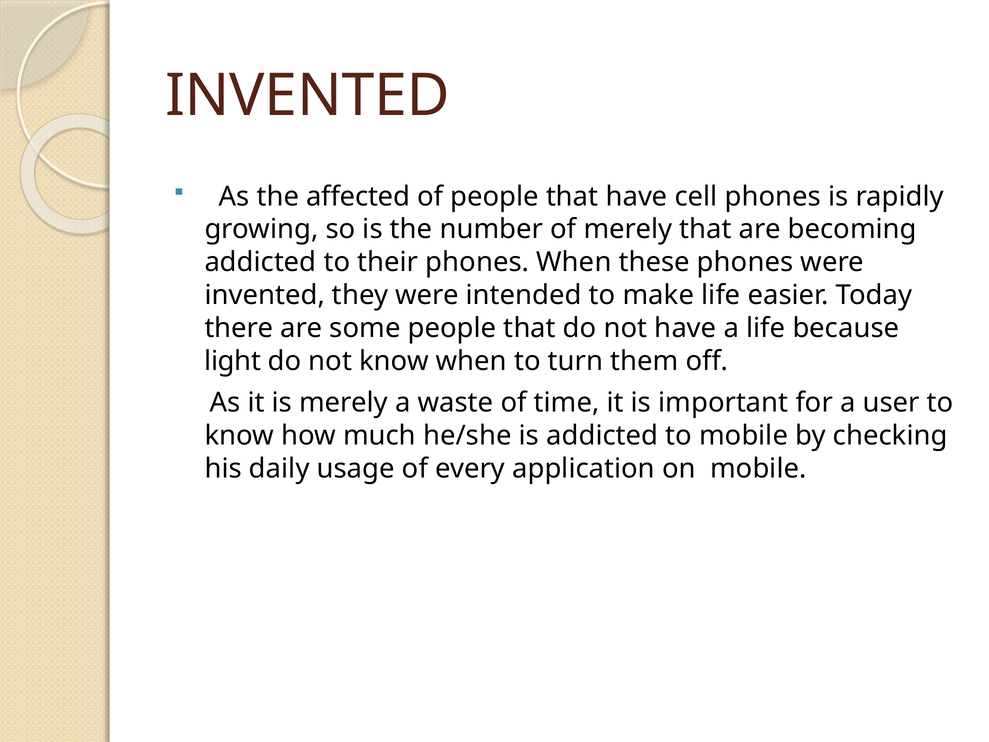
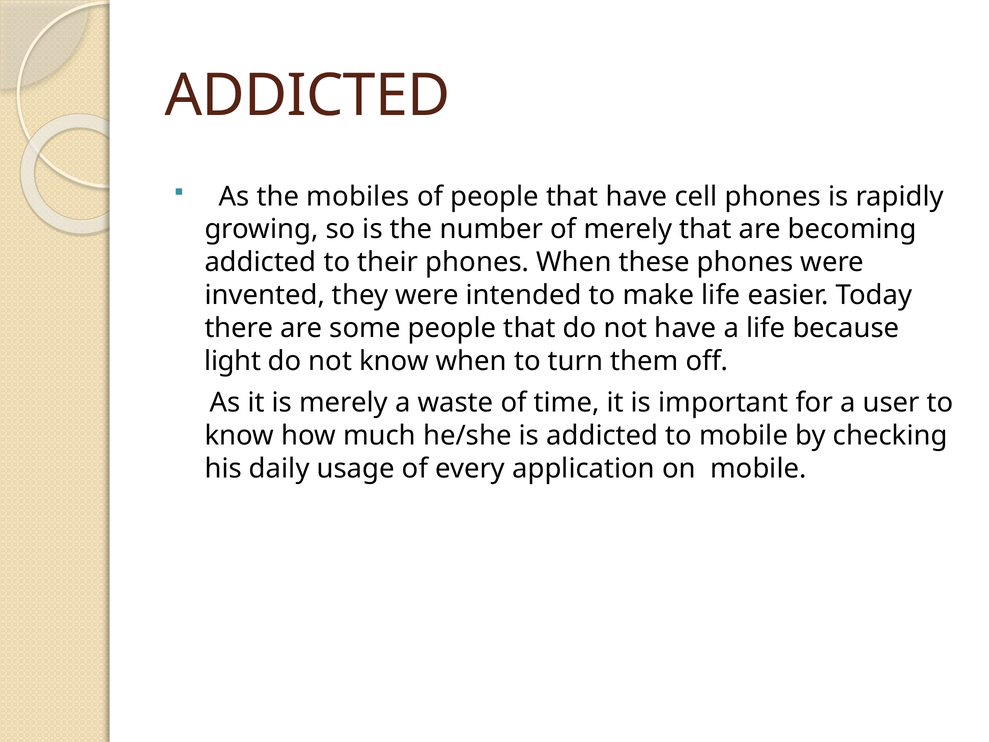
INVENTED: INVENTED -> ADDICTED (308, 96)
affected: affected -> mobiles (358, 196)
